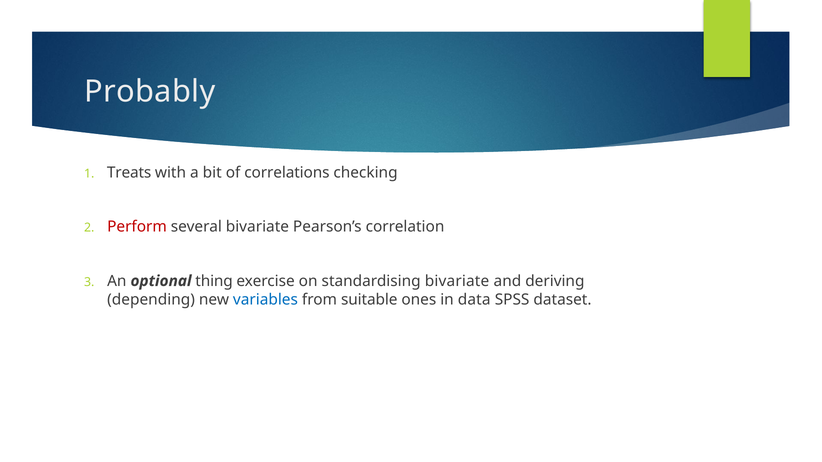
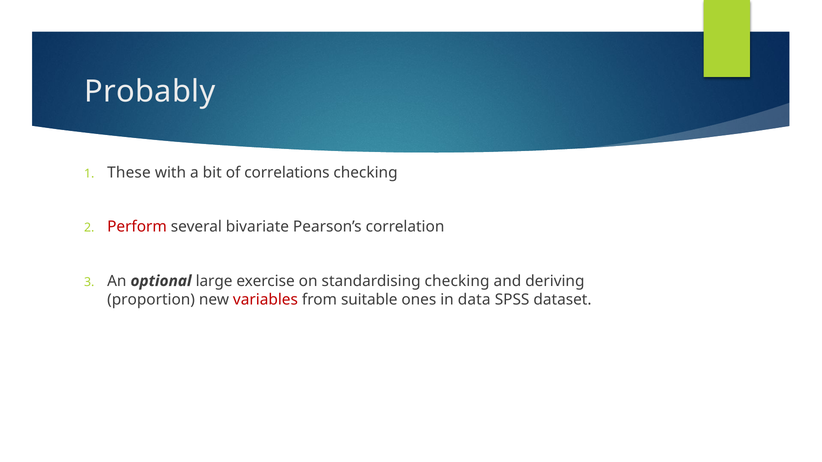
Treats: Treats -> These (129, 173)
thing: thing -> large (214, 281)
standardising bivariate: bivariate -> checking (457, 281)
depending: depending -> proportion (151, 300)
variables colour: blue -> red (265, 300)
